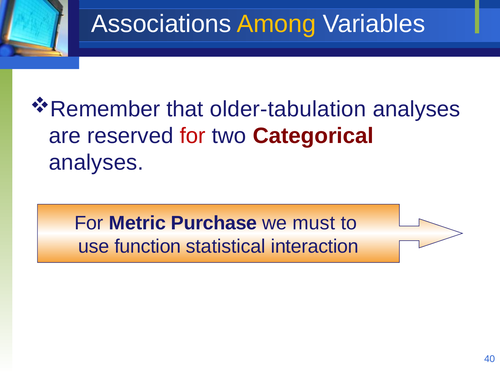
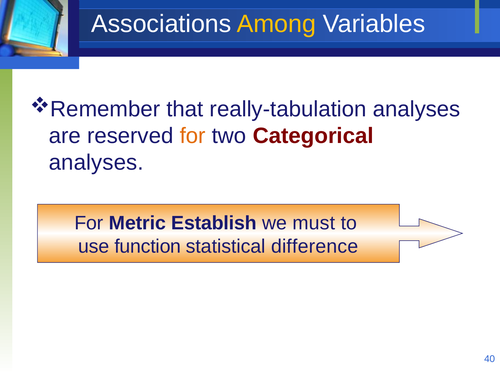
older-tabulation: older-tabulation -> really-tabulation (288, 109)
for colour: red -> orange (193, 136)
Purchase: Purchase -> Establish (214, 223)
interaction: interaction -> difference (315, 246)
